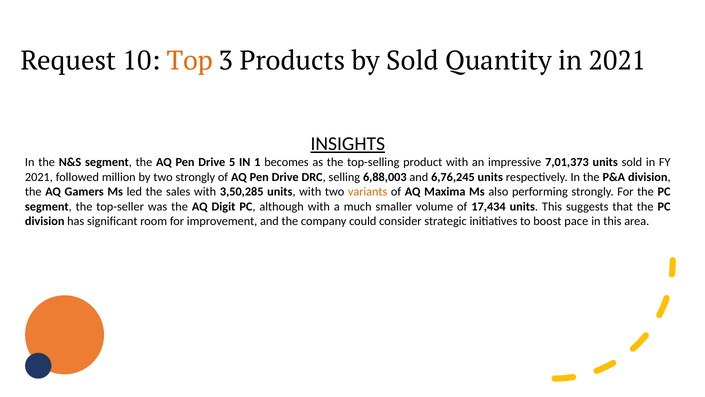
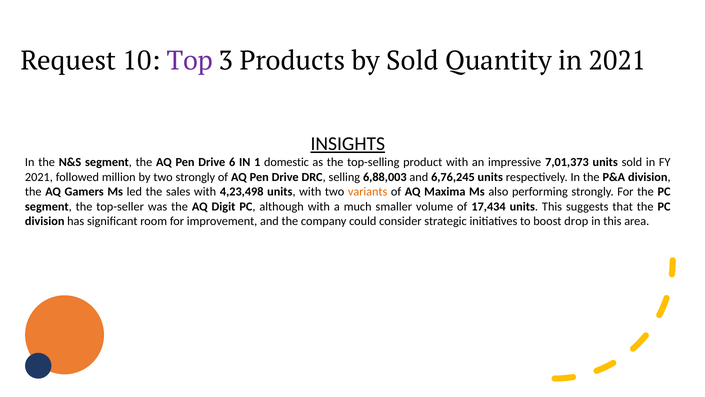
Top colour: orange -> purple (190, 61)
5: 5 -> 6 (232, 162)
becomes: becomes -> domestic (286, 162)
3,50,285: 3,50,285 -> 4,23,498 (242, 192)
pace: pace -> drop (576, 221)
